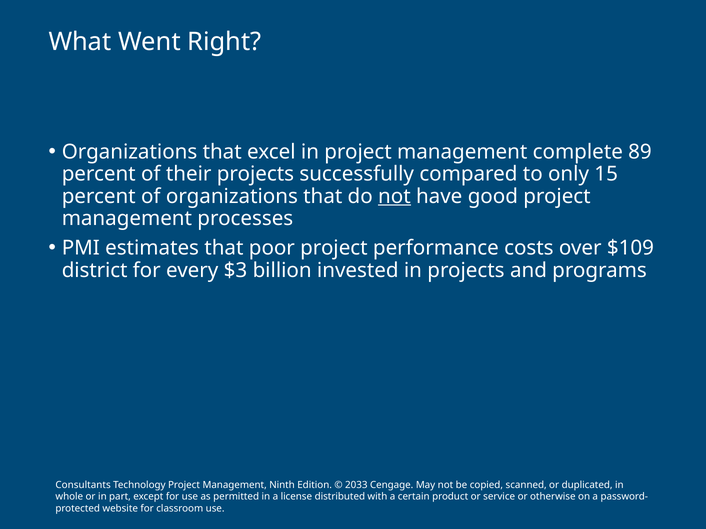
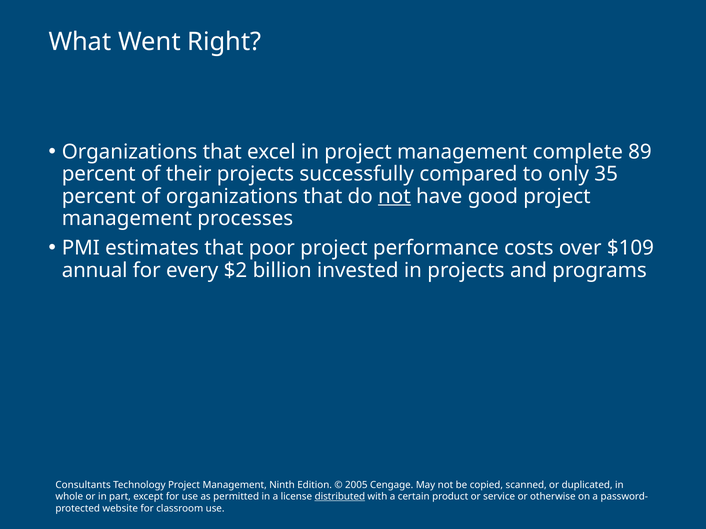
15: 15 -> 35 (606, 174)
district: district -> annual (95, 270)
$3: $3 -> $2 (235, 270)
2033: 2033 -> 2005 (356, 485)
distributed underline: none -> present (340, 497)
